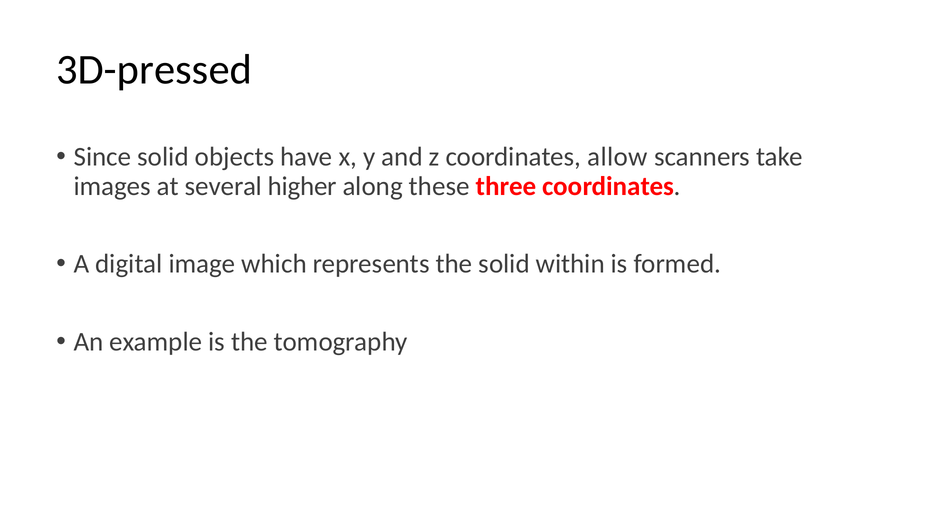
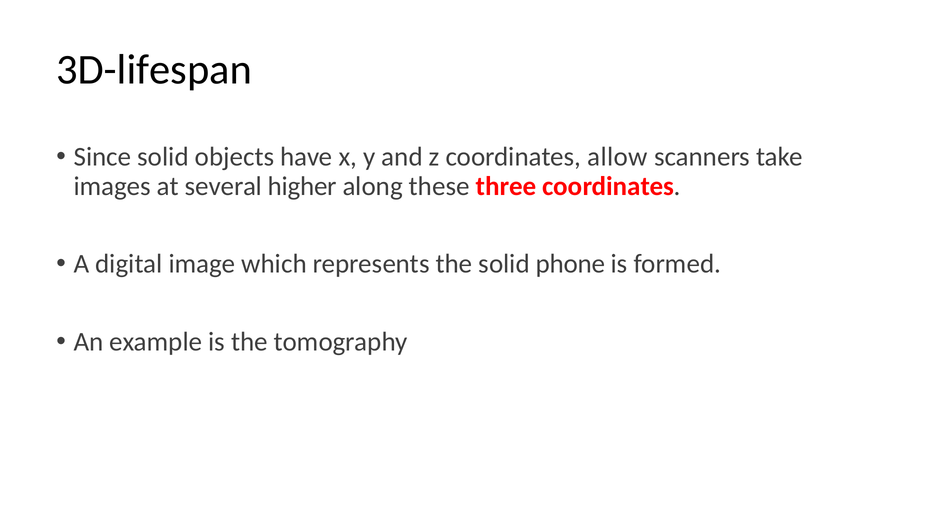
3D-pressed: 3D-pressed -> 3D-lifespan (154, 70)
within: within -> phone (570, 264)
